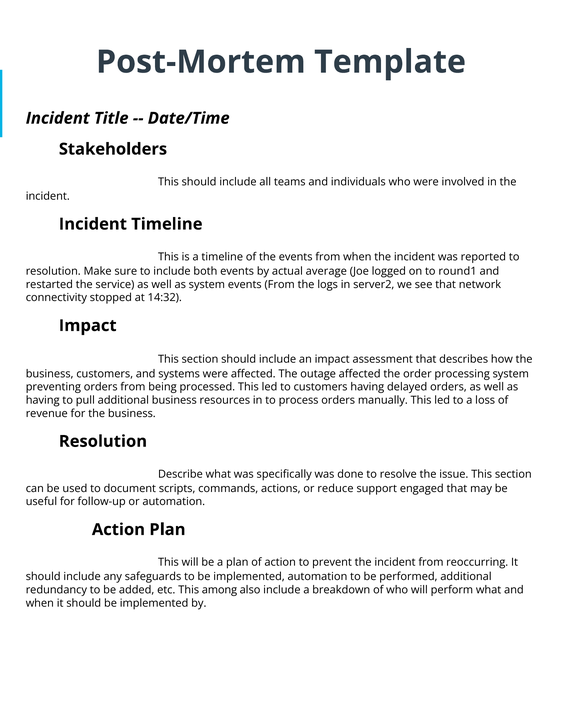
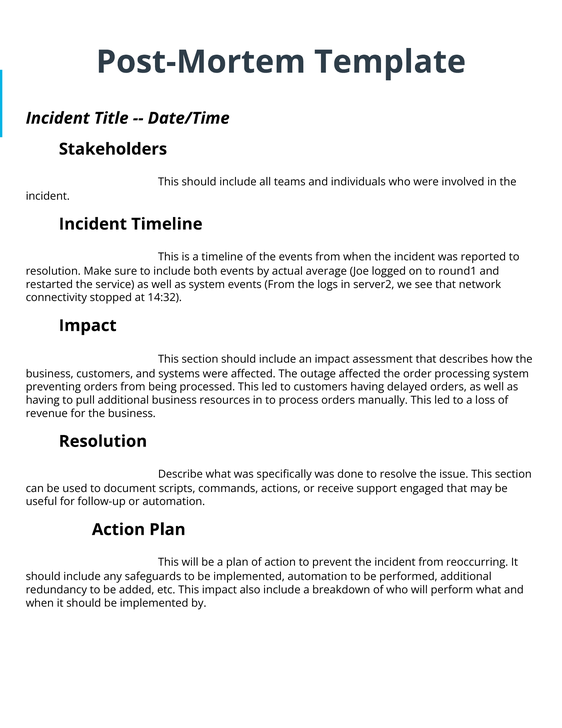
reduce: reduce -> receive (336, 488)
This among: among -> impact (219, 589)
